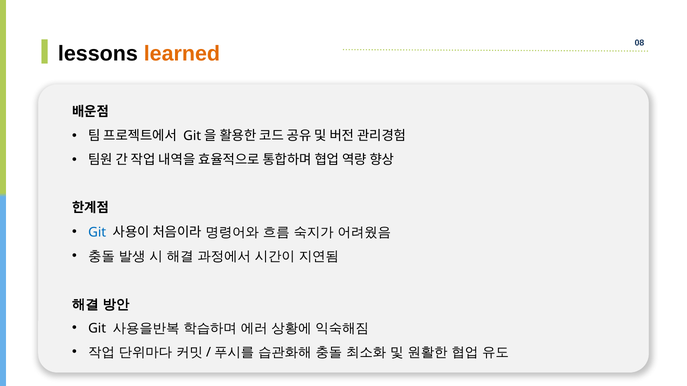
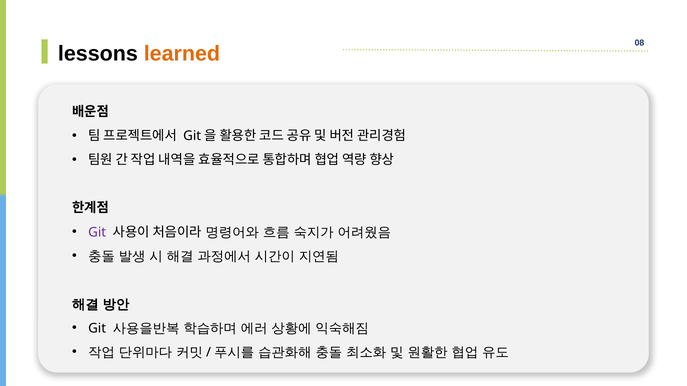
Git colour: blue -> purple (97, 232)
